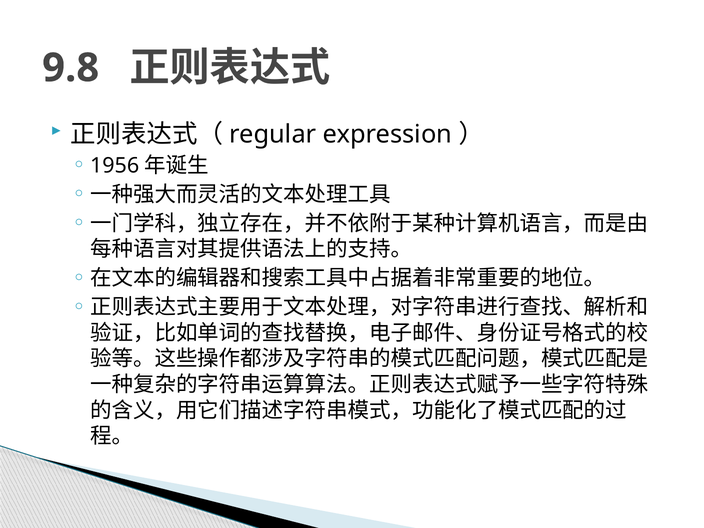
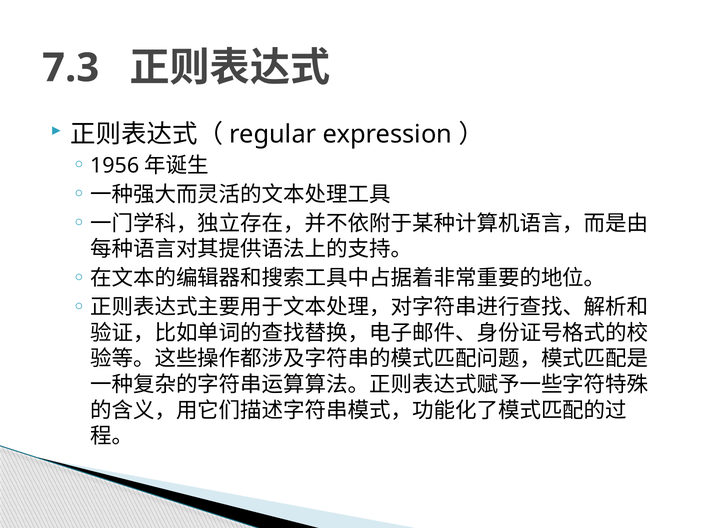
9.8: 9.8 -> 7.3 (71, 68)
